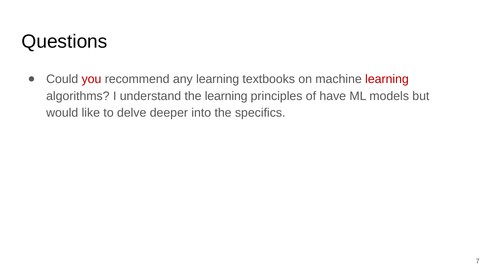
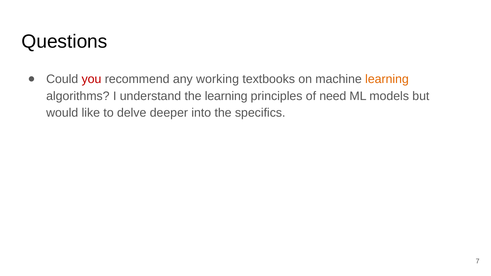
any learning: learning -> working (218, 79)
learning colour: red -> orange (387, 79)
have: have -> need (333, 96)
